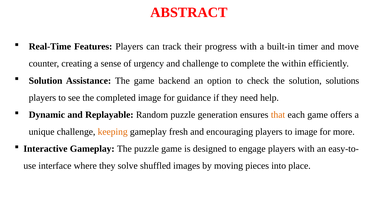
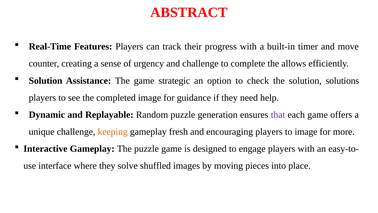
within: within -> allows (294, 63)
backend: backend -> strategic (174, 80)
that colour: orange -> purple (278, 115)
